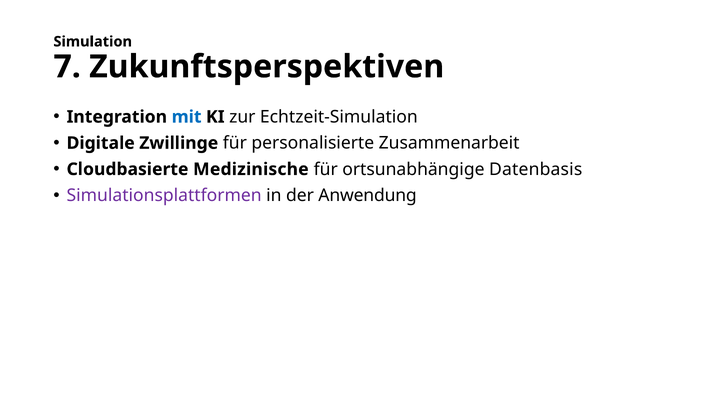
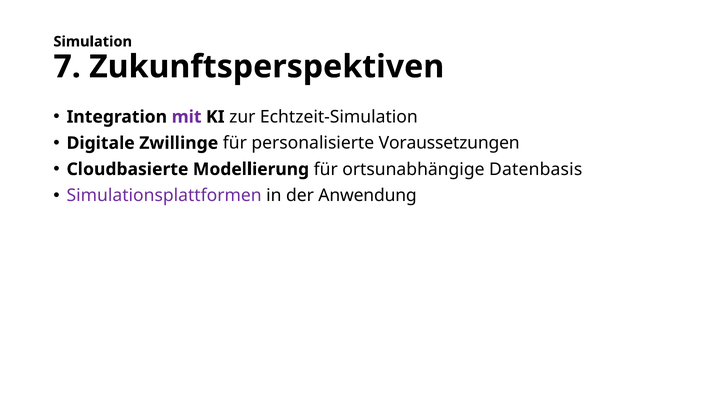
mit colour: blue -> purple (187, 117)
Zusammenarbeit: Zusammenarbeit -> Voraussetzungen (449, 143)
Medizinische: Medizinische -> Modellierung (251, 169)
